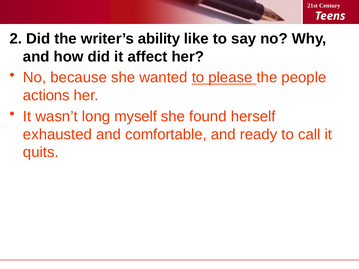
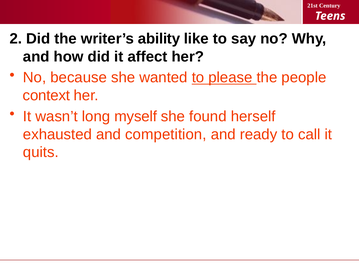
actions: actions -> context (46, 96)
comfortable: comfortable -> competition (166, 134)
